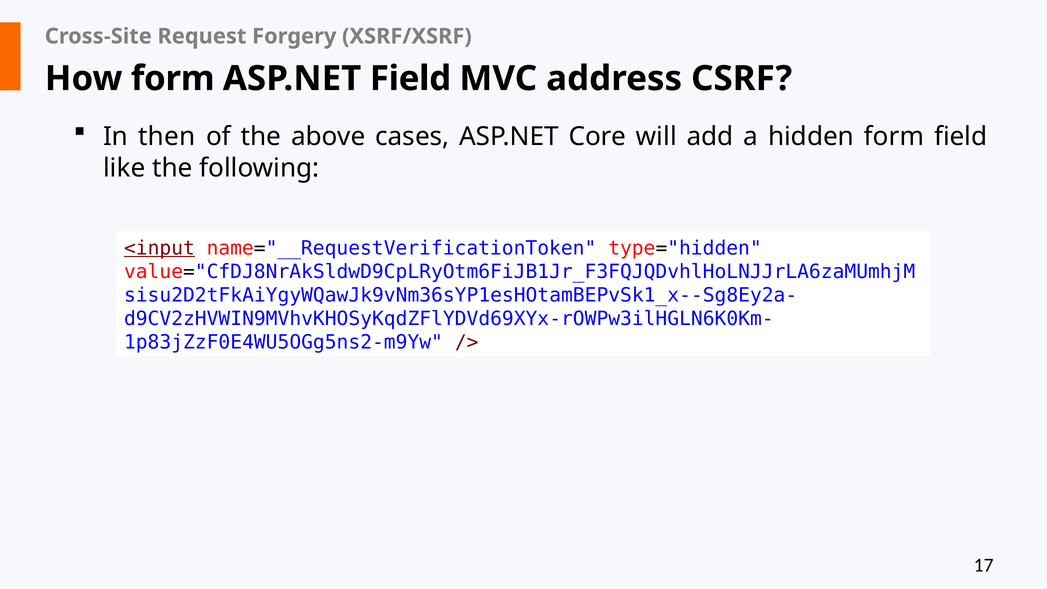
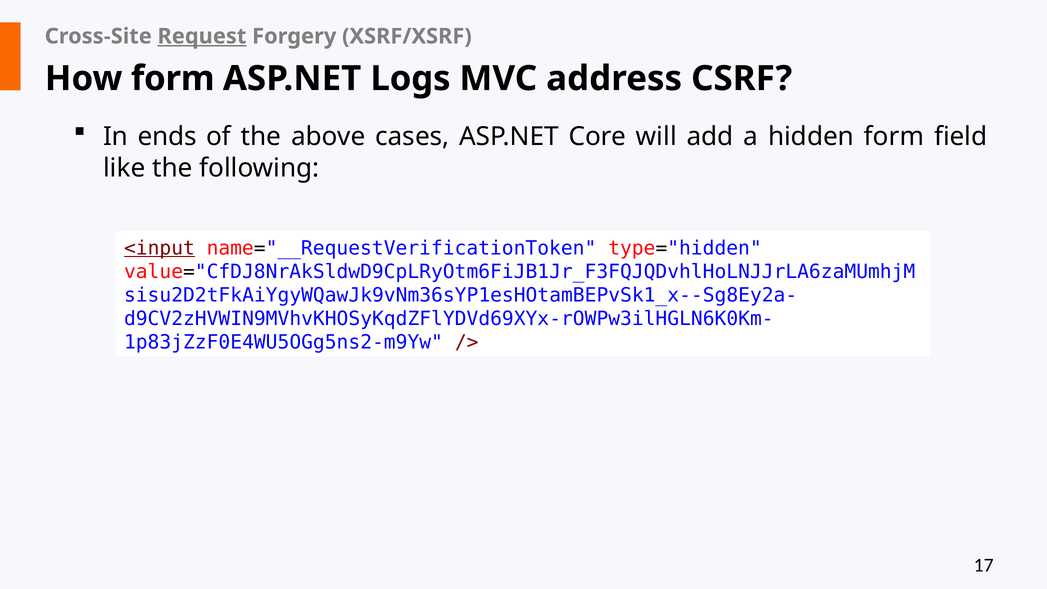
Request underline: none -> present (202, 36)
ASP.NET Field: Field -> Logs (410, 79)
then: then -> ends (167, 137)
